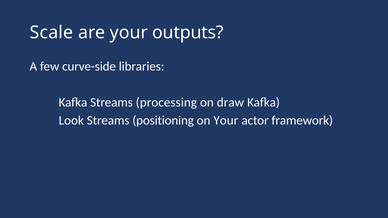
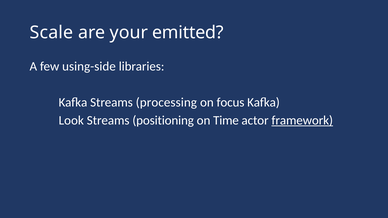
outputs: outputs -> emitted (188, 33)
curve-side: curve-side -> using-side (89, 66)
draw: draw -> focus (231, 103)
on Your: Your -> Time (226, 121)
framework underline: none -> present (302, 121)
